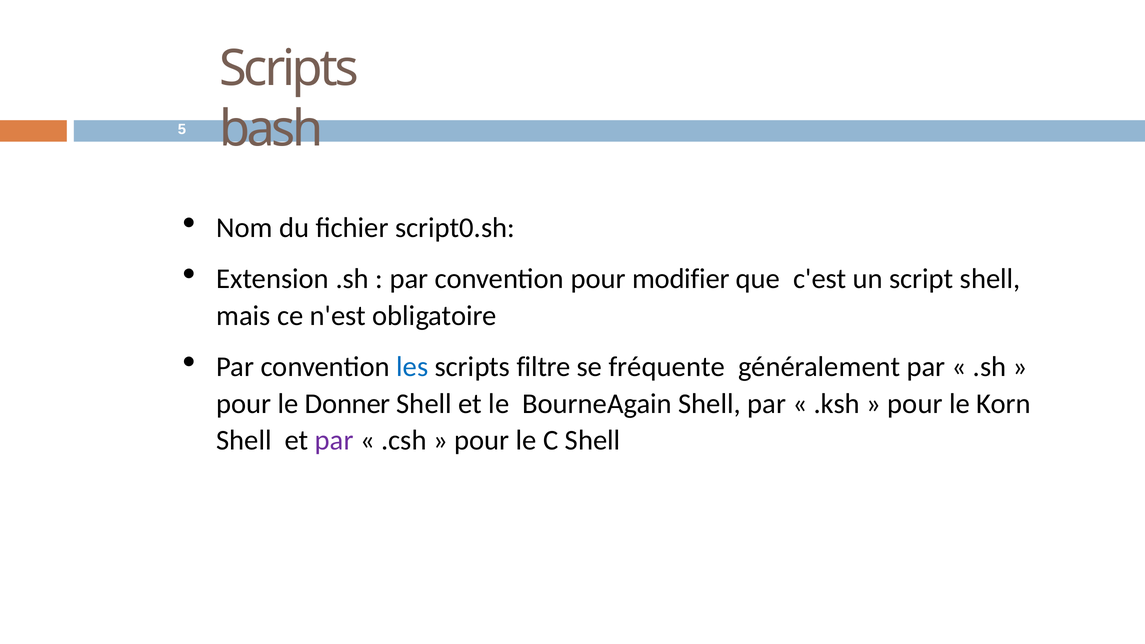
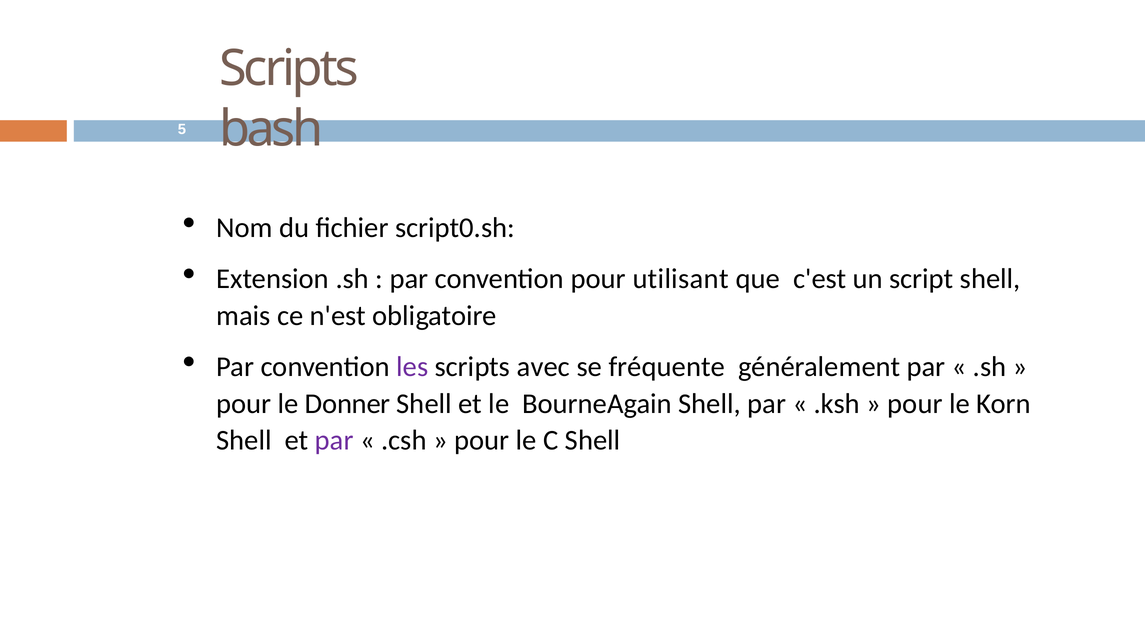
modifier: modifier -> utilisant (681, 279)
les colour: blue -> purple (412, 367)
filtre: filtre -> avec (543, 367)
